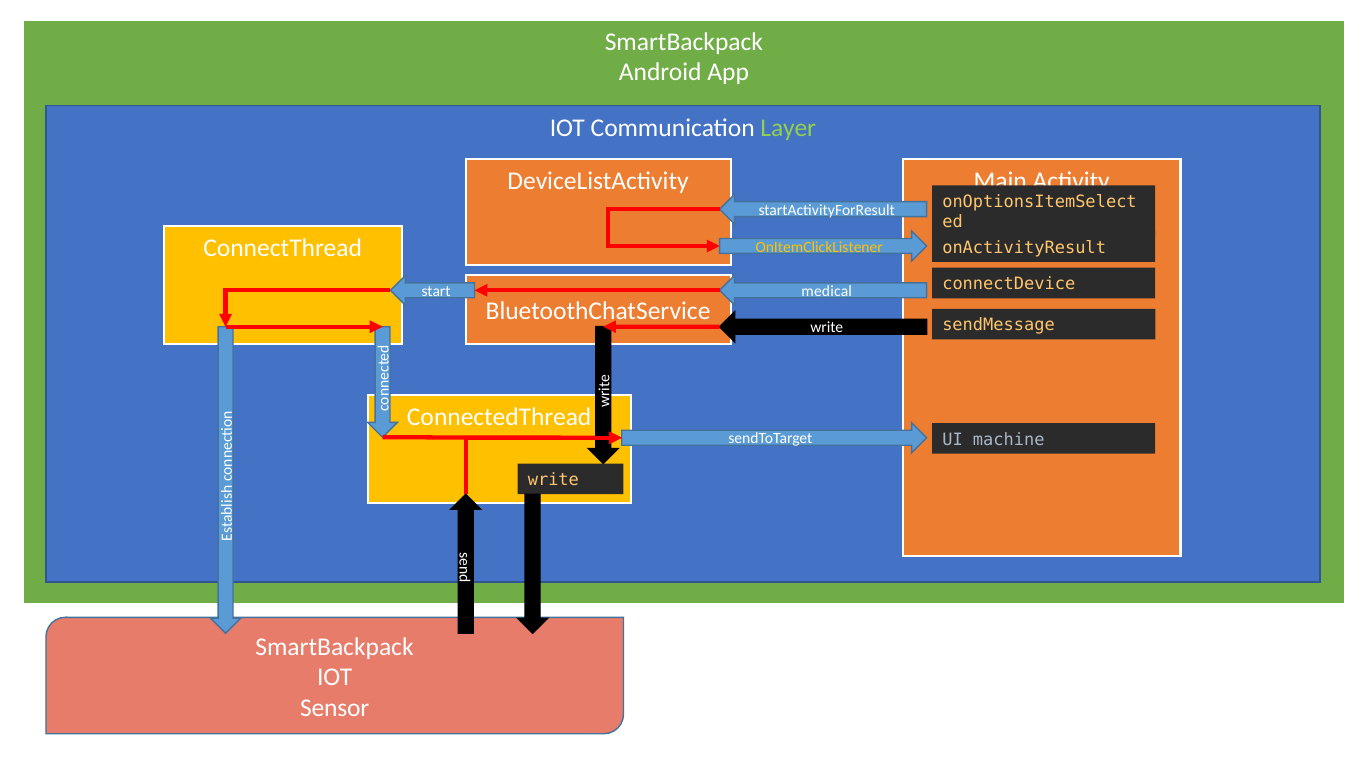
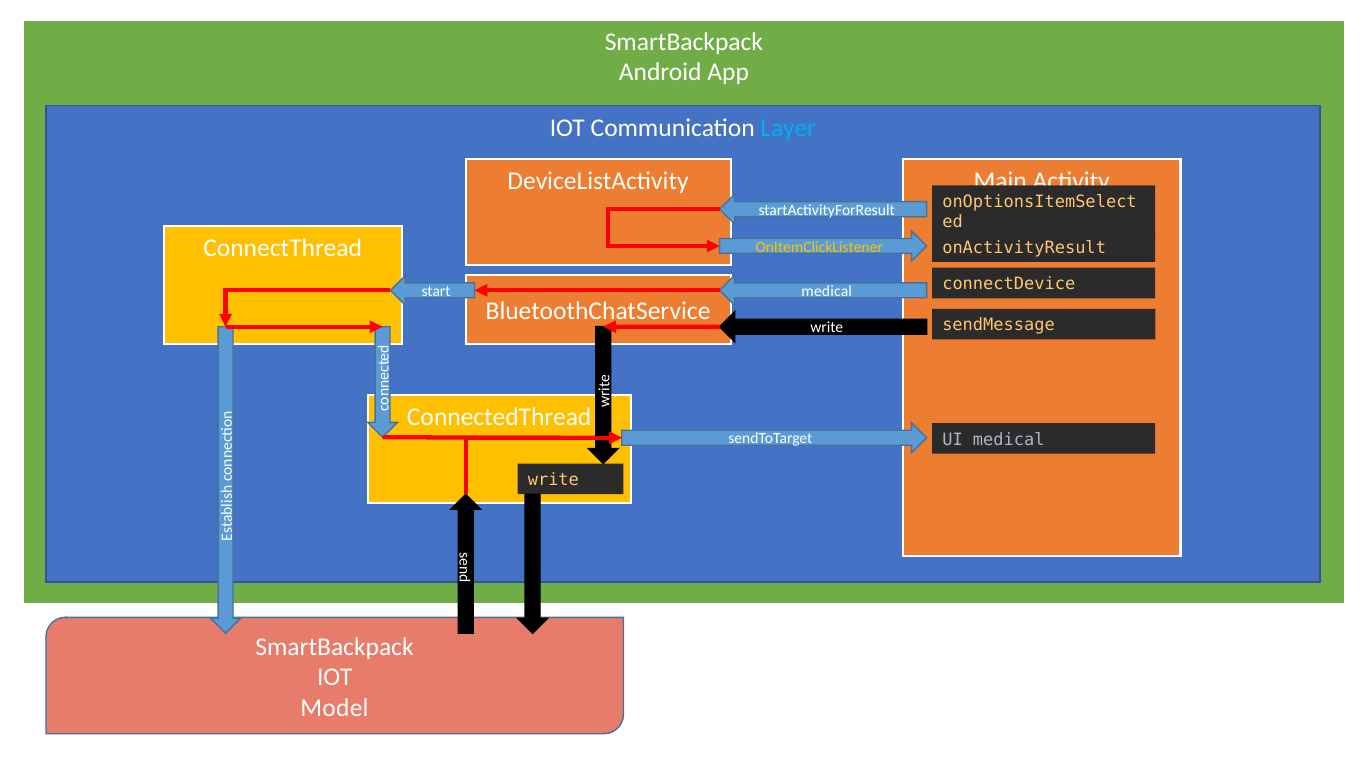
Layer colour: light green -> light blue (788, 128)
UI machine: machine -> medical (1009, 440)
Sensor: Sensor -> Model (334, 708)
